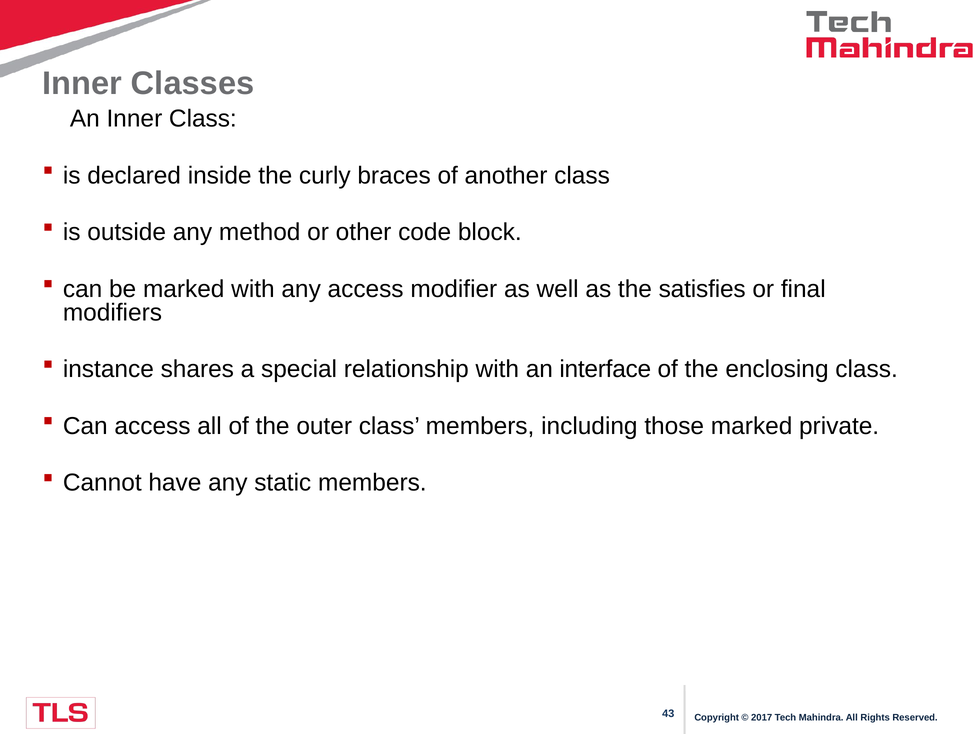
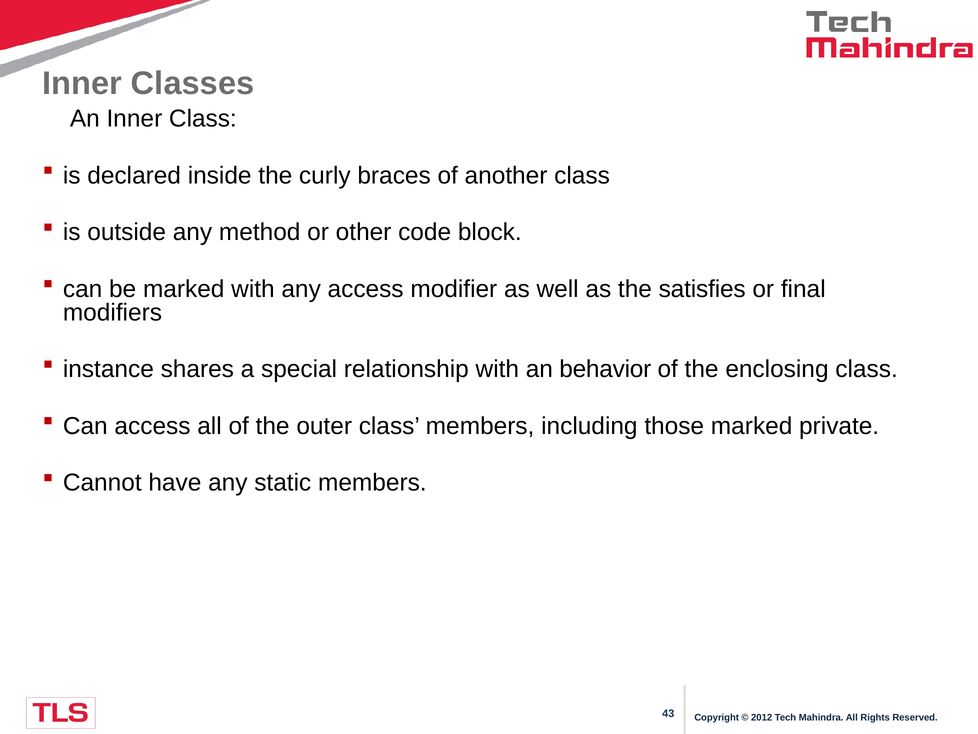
interface: interface -> behavior (605, 369)
2017: 2017 -> 2012 (762, 717)
